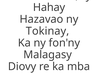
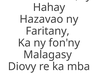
Tokinay: Tokinay -> Faritany (48, 31)
